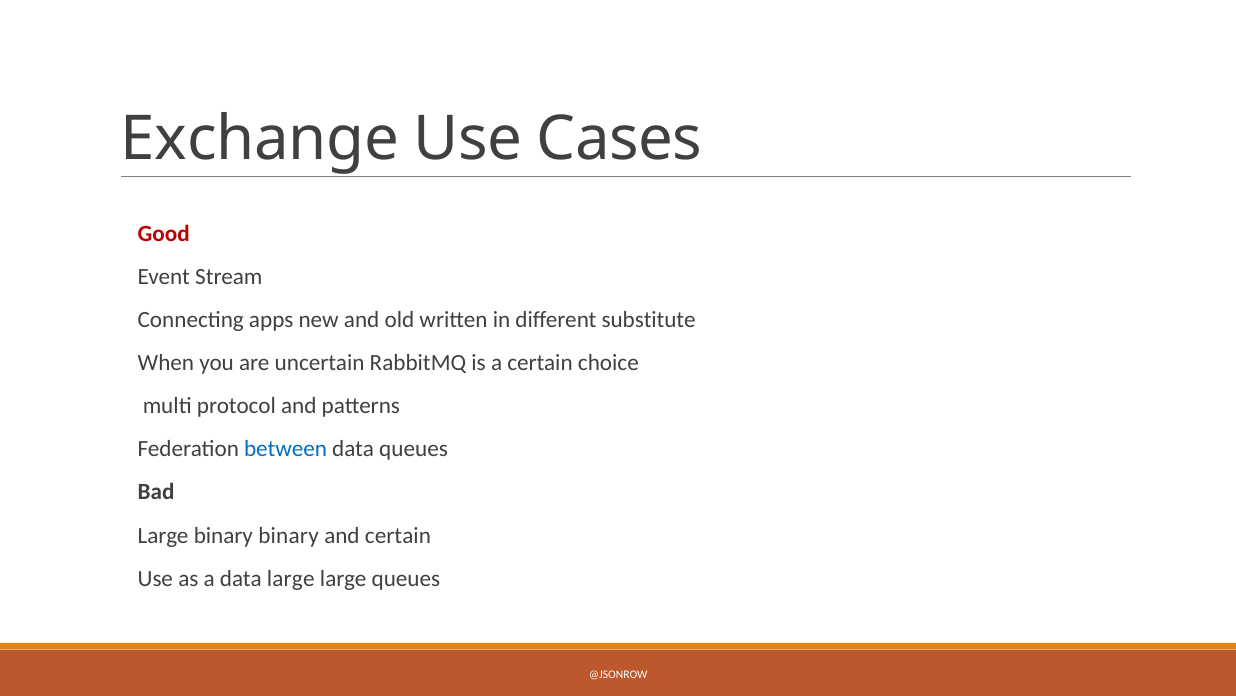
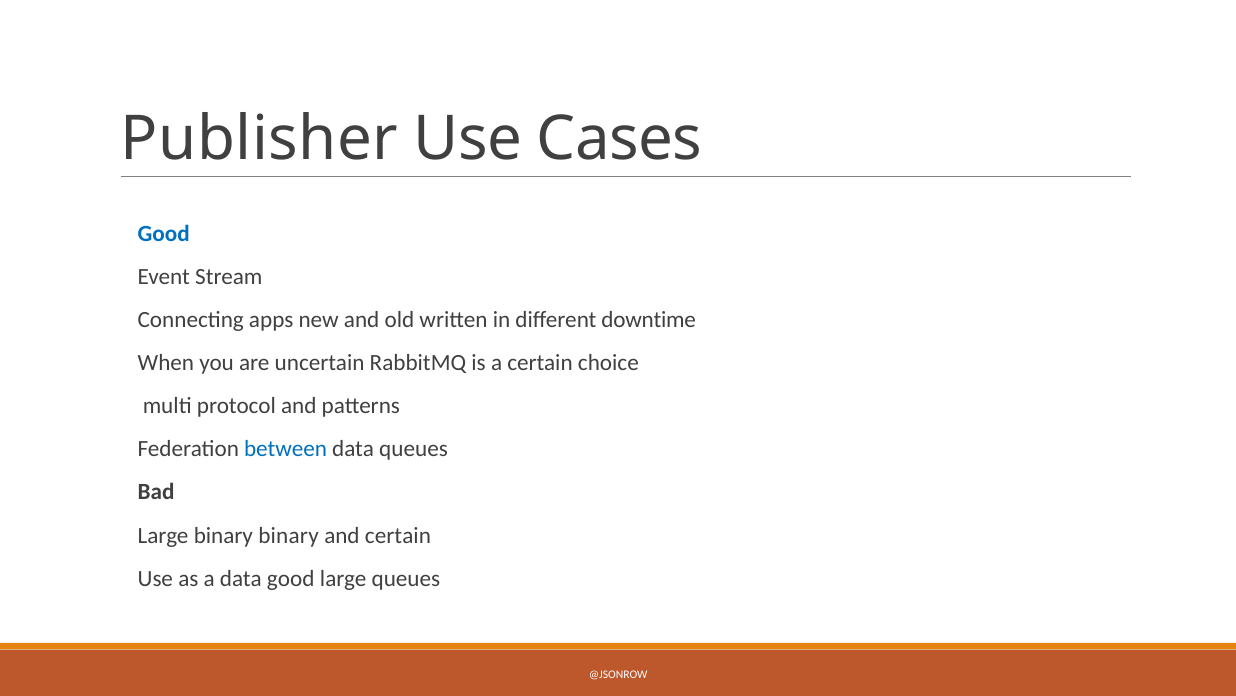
Exchange: Exchange -> Publisher (259, 139)
Good colour: red -> blue (164, 233)
substitute: substitute -> downtime (649, 320)
data large: large -> good (291, 578)
